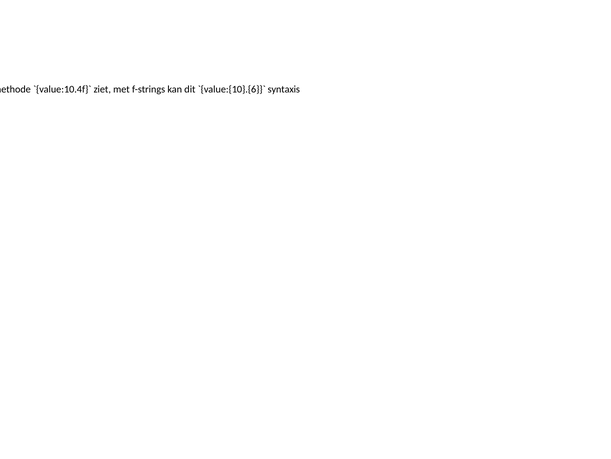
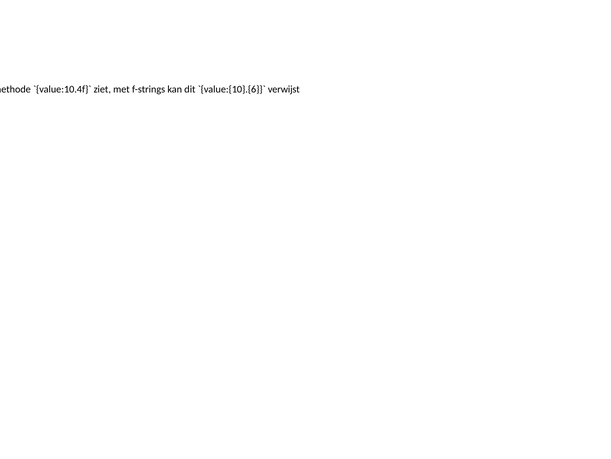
syntaxis: syntaxis -> verwijst (284, 89)
